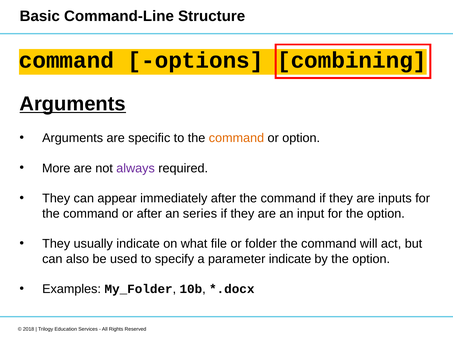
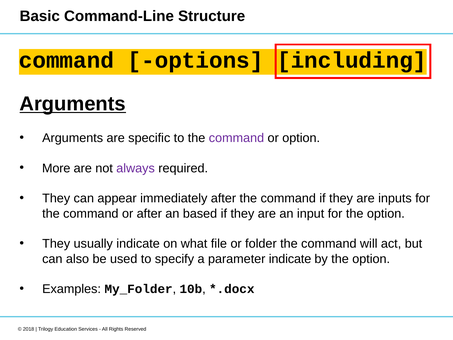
combining: combining -> including (352, 60)
command colour: orange -> purple (236, 138)
series: series -> based (200, 213)
